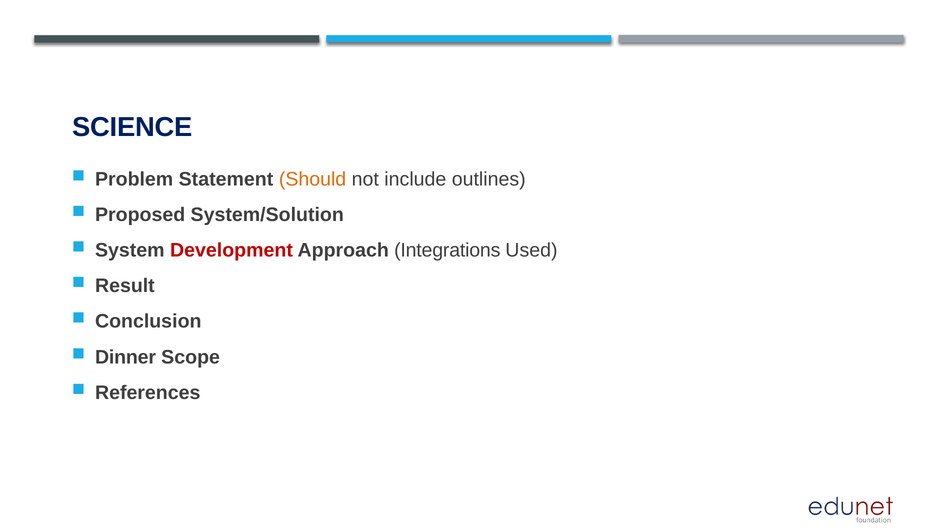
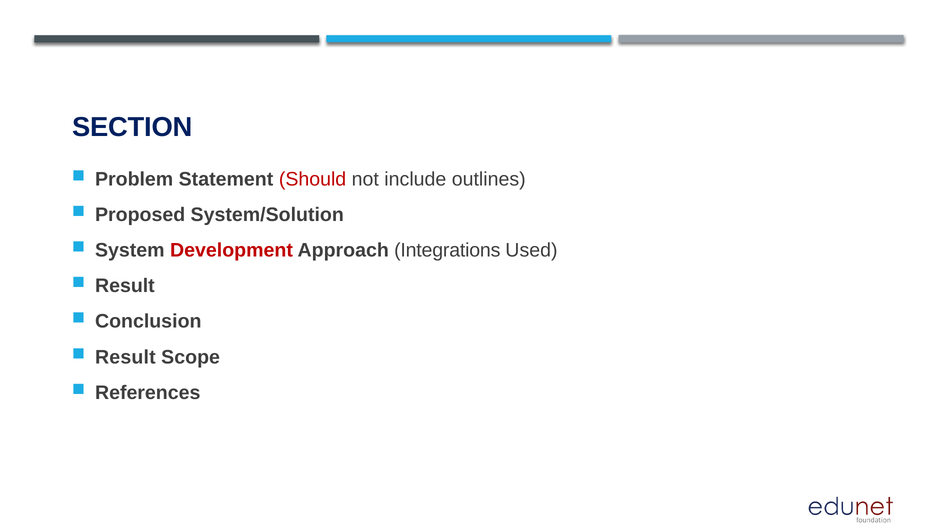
SCIENCE: SCIENCE -> SECTION (132, 127)
Should colour: orange -> red (313, 179)
Dinner: Dinner -> Result (125, 357)
